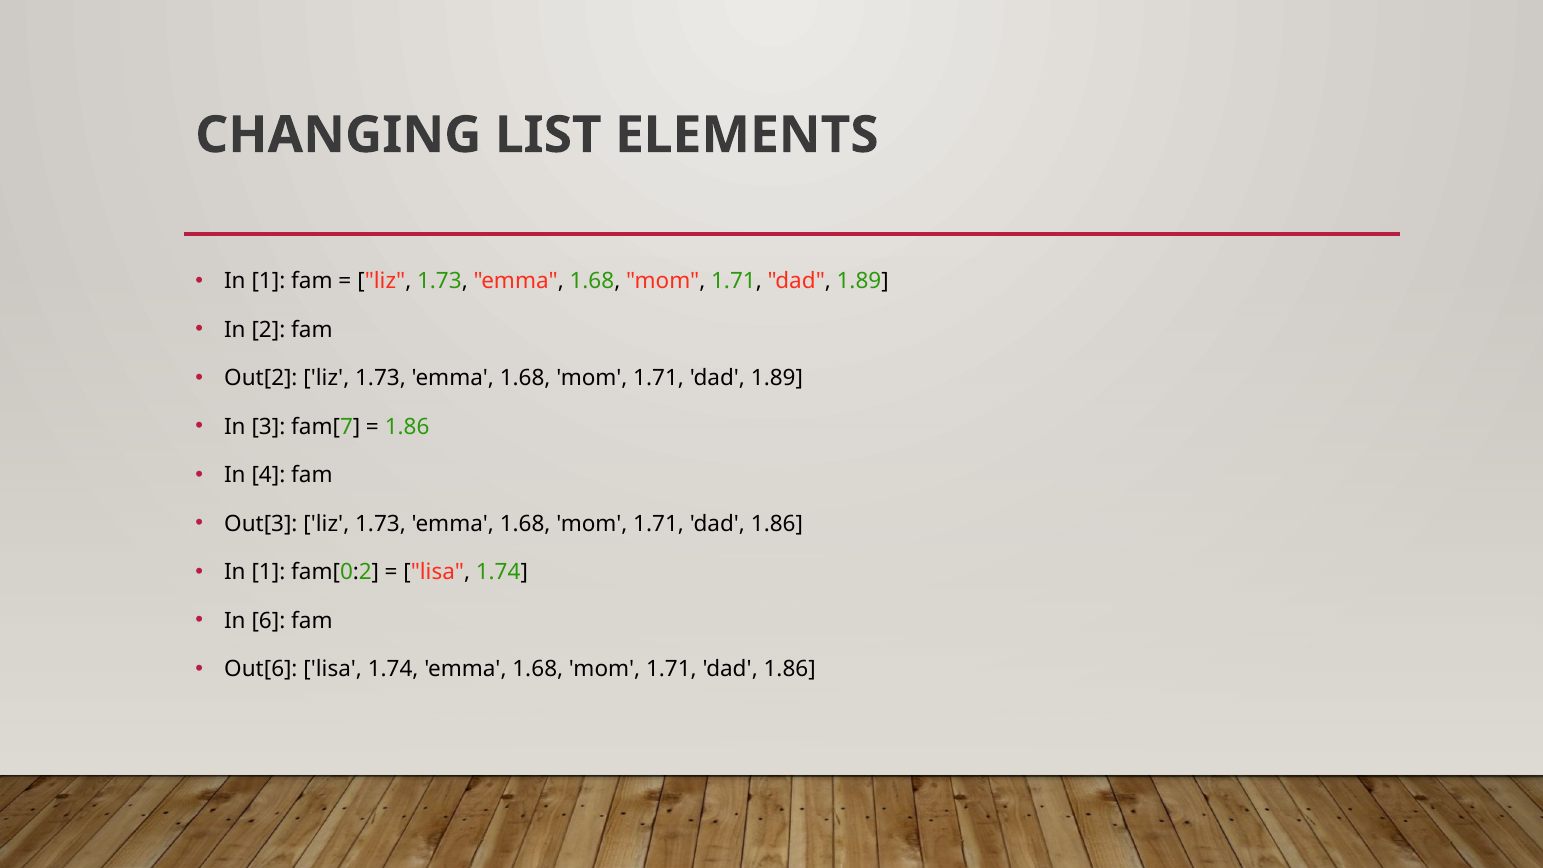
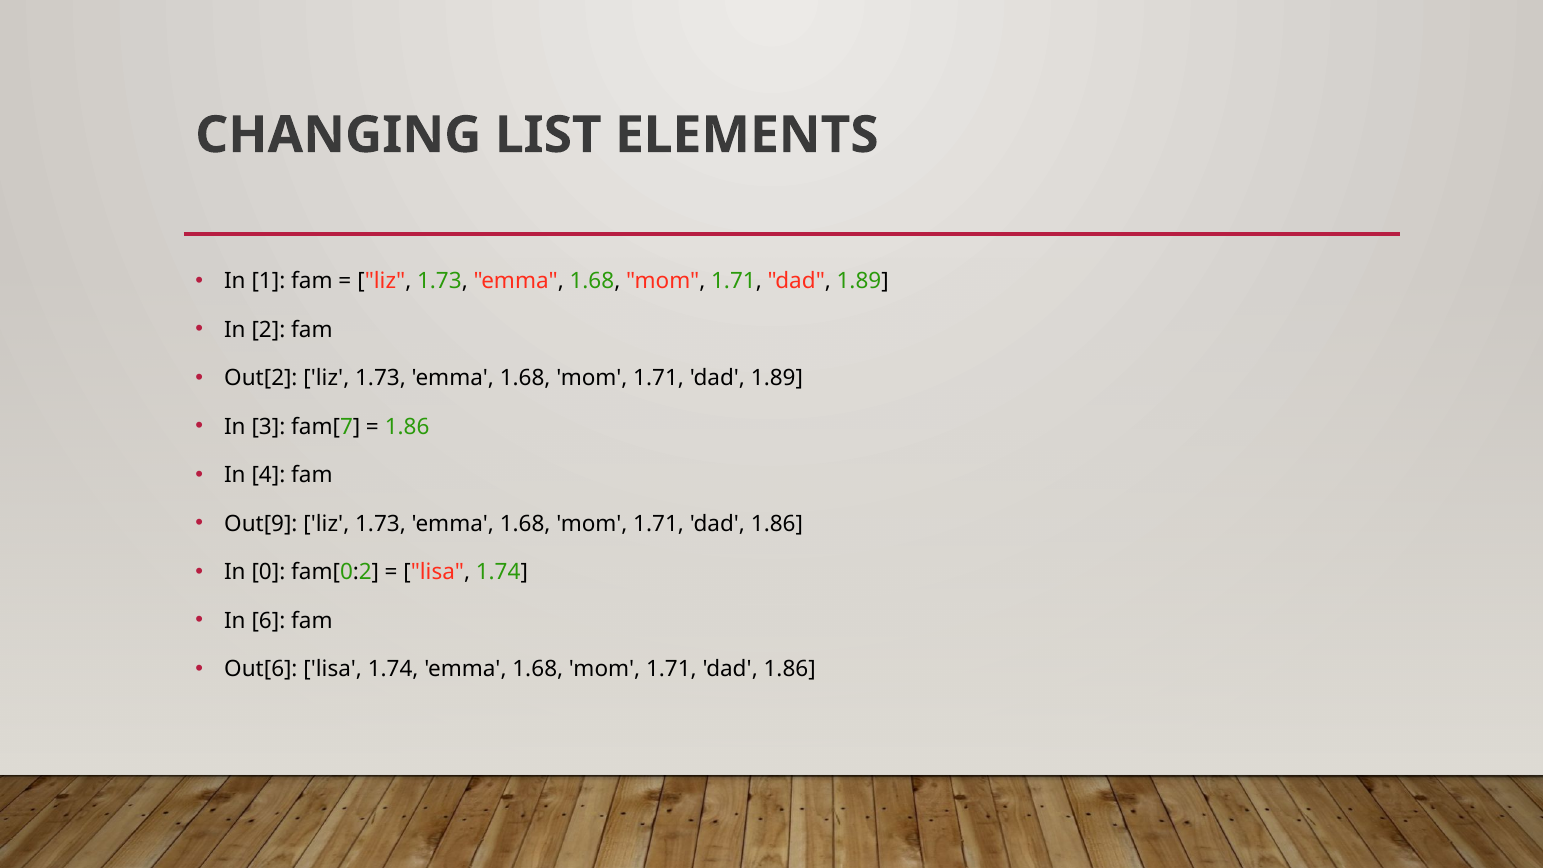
Out[3: Out[3 -> Out[9 (261, 524)
1: 1 -> 0 (268, 572)
